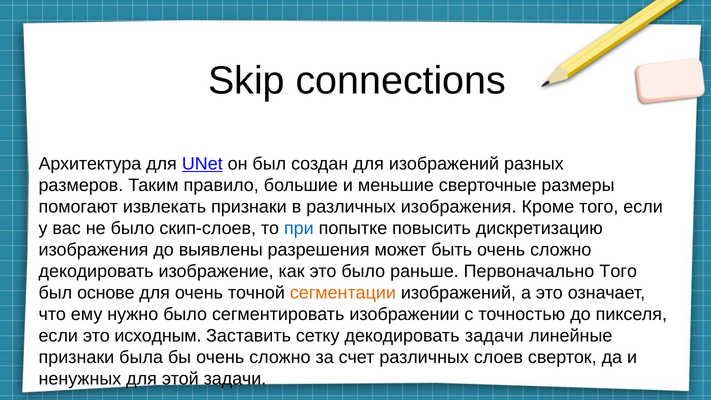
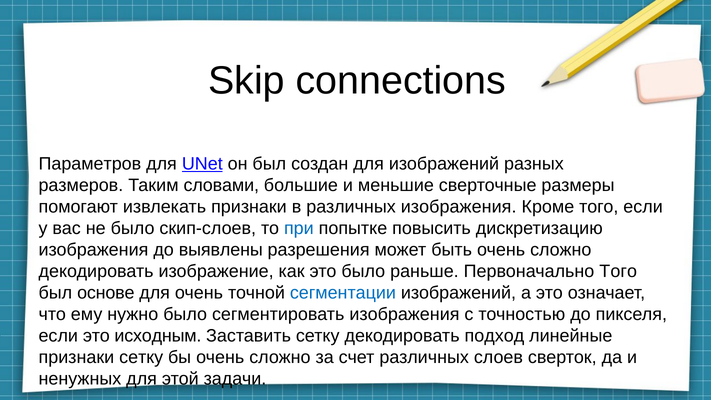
Архитектура: Архитектура -> Параметров (90, 164)
правило: правило -> словами (221, 185)
сегментации colour: orange -> blue (343, 293)
сегментировать изображении: изображении -> изображения (404, 314)
декодировать задачи: задачи -> подход (494, 336)
признаки была: была -> сетку (141, 357)
